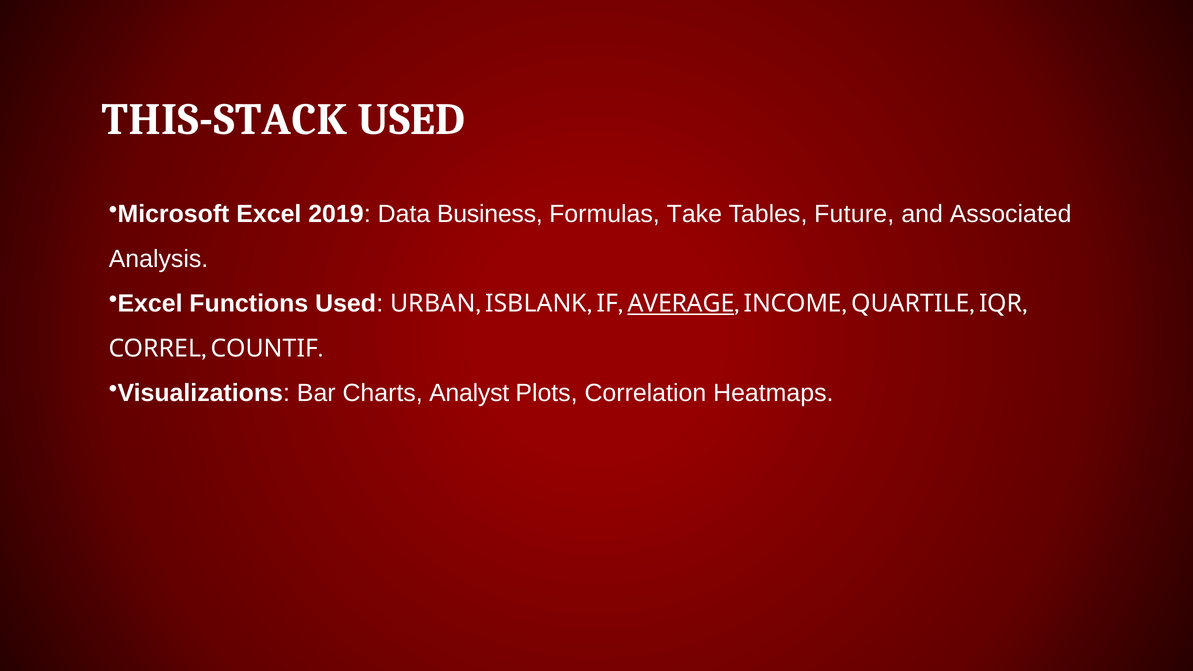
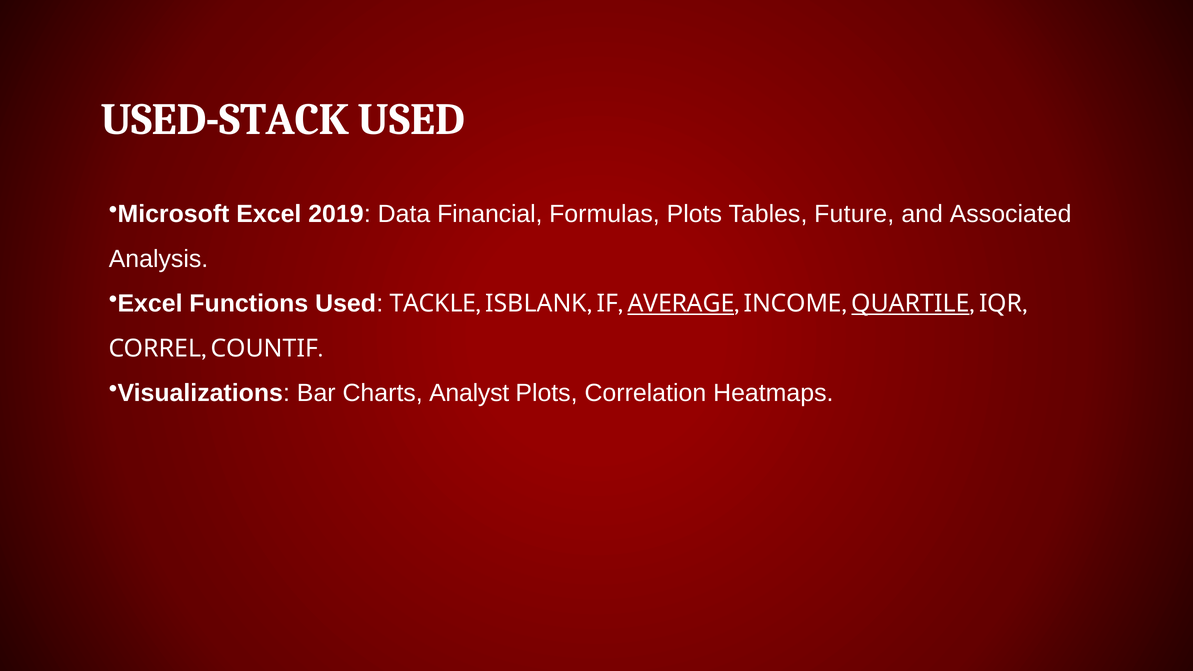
THIS-STACK: THIS-STACK -> USED-STACK (225, 120)
Business: Business -> Financial (490, 214)
Formulas Take: Take -> Plots (694, 214)
URBAN: URBAN -> TACKLE (433, 304)
QUARTILE underline: none -> present (910, 304)
